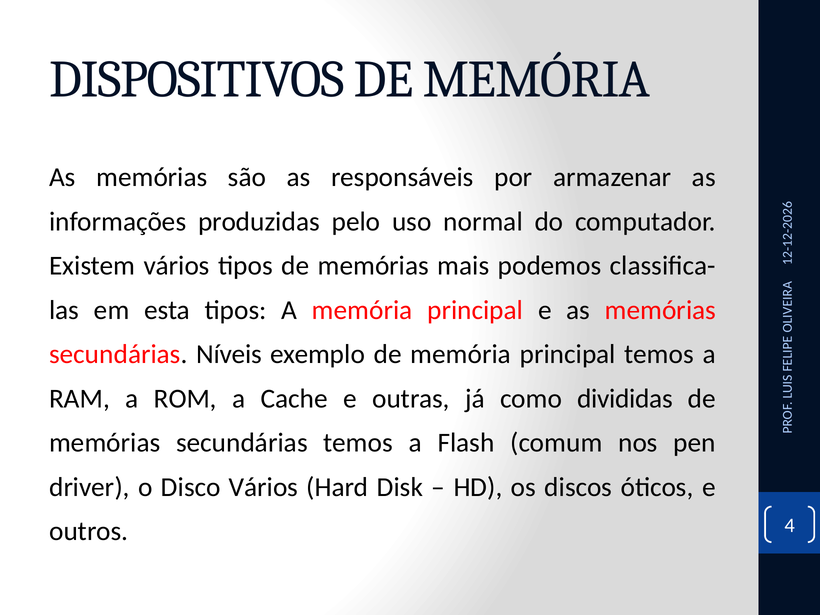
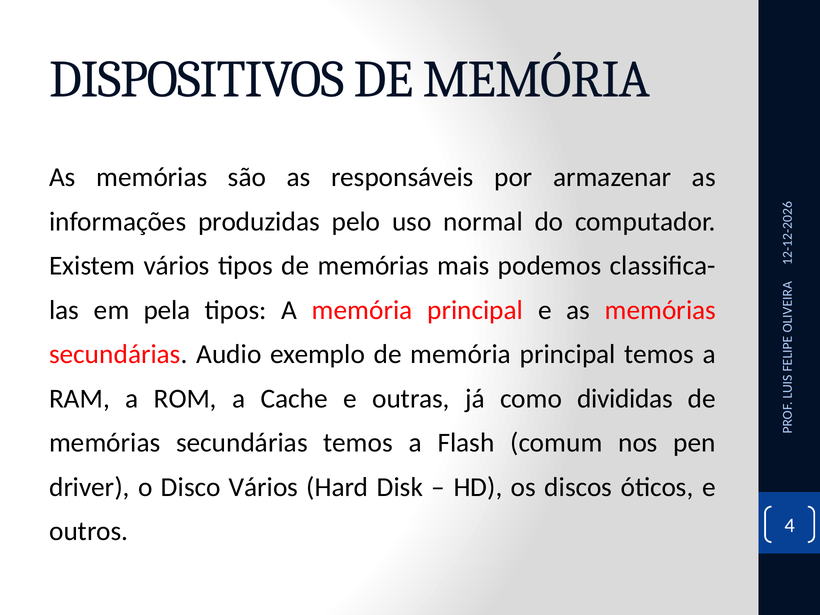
esta: esta -> pela (167, 310)
Níveis: Níveis -> Audio (229, 354)
